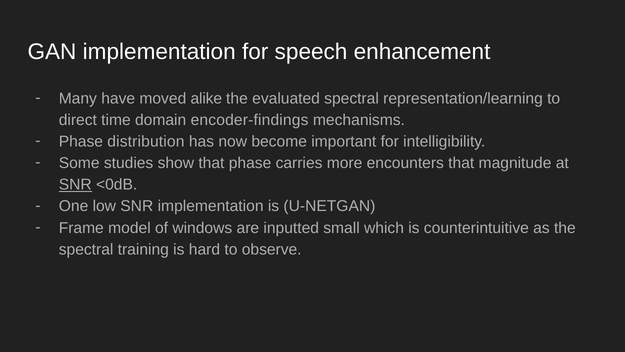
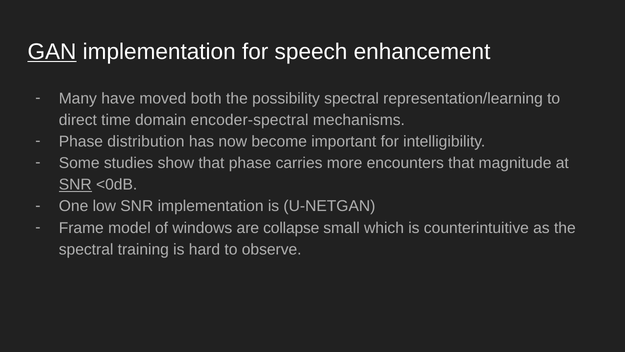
GAN underline: none -> present (52, 52)
alike: alike -> both (206, 98)
evaluated: evaluated -> possibility (286, 98)
encoder-findings: encoder-findings -> encoder-spectral (250, 120)
inputted: inputted -> collapse (291, 228)
